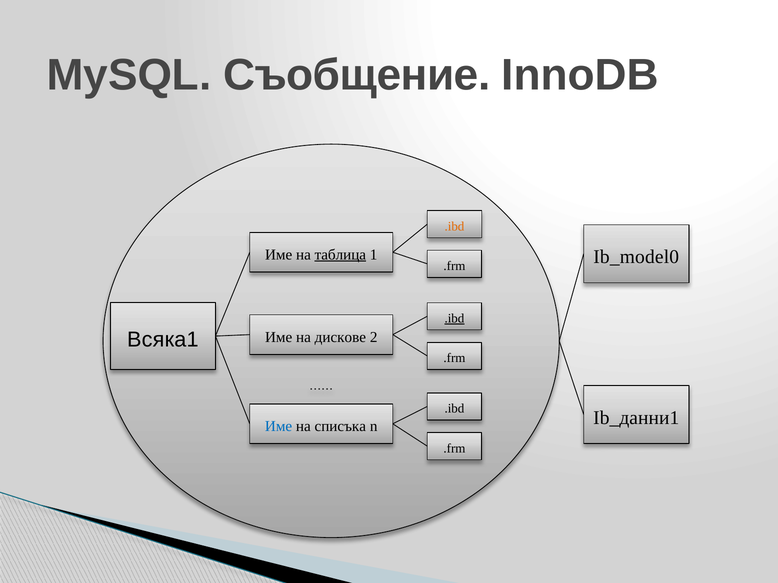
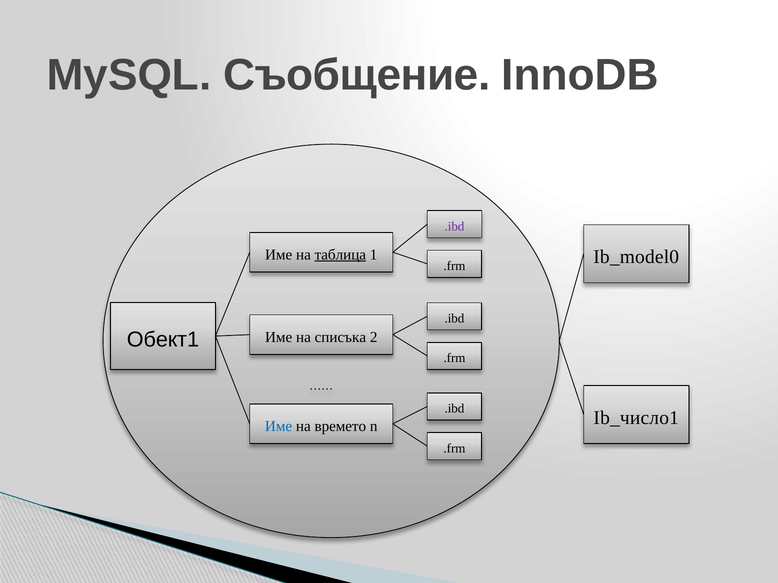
.ibd colour: orange -> purple (454, 226)
.ibd underline: present -> none (454, 319)
Всяка1: Всяка1 -> Обект1 (163, 340)
дискове: дискове -> списъка (340, 337)
списъка: списъка -> времето (340, 427)
Ib_данни1: Ib_данни1 -> Ib_число1 (636, 418)
